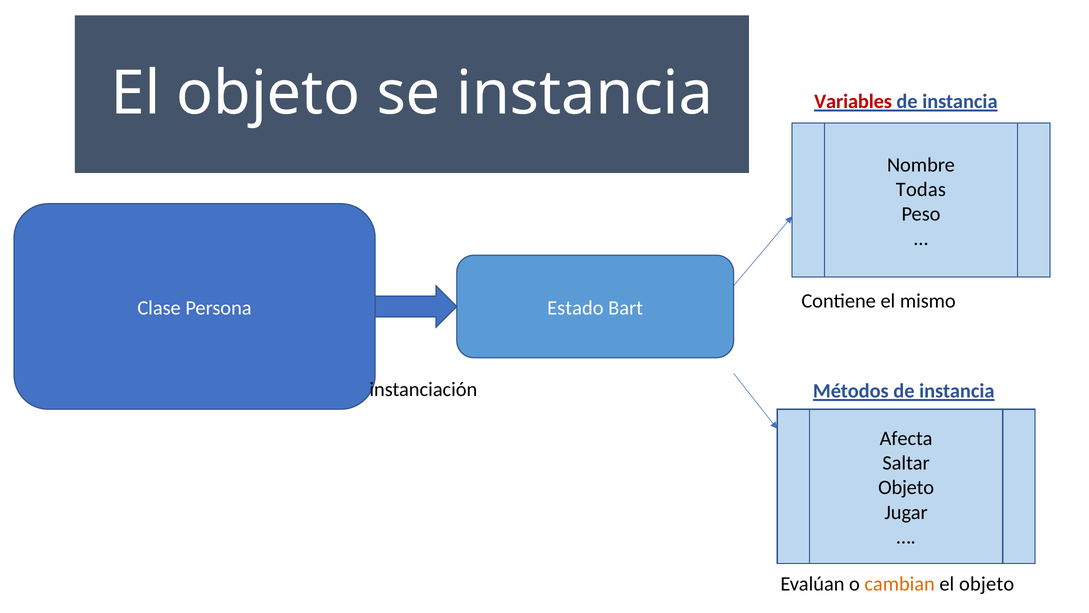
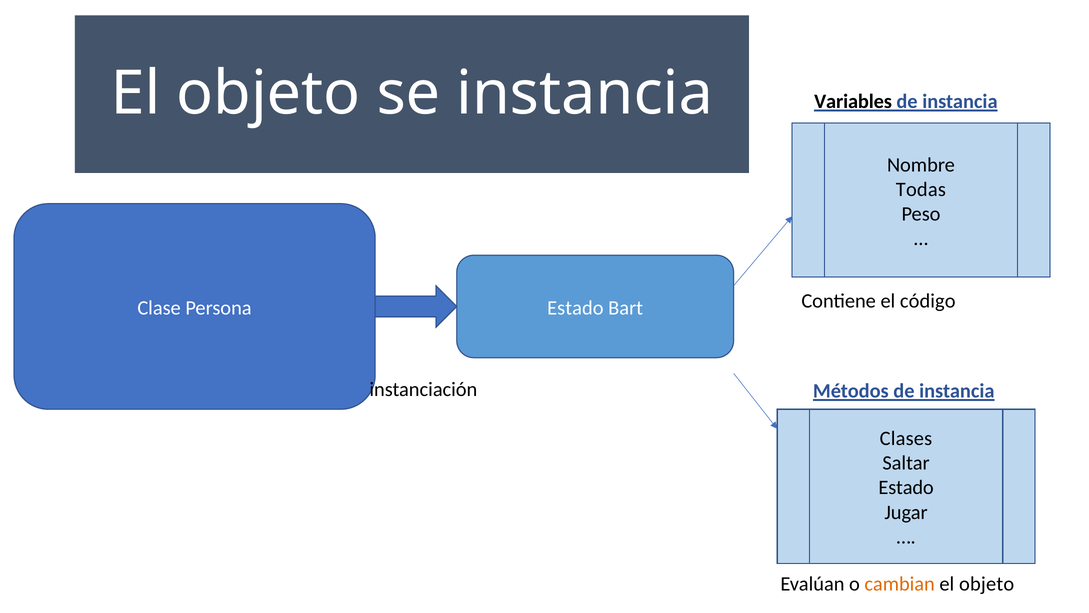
Variables colour: red -> black (853, 101)
mismo: mismo -> código (928, 301)
Afecta: Afecta -> Clases (906, 438)
Objeto: Objeto -> Estado (906, 487)
